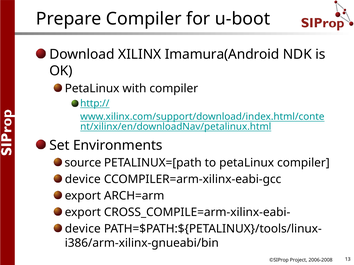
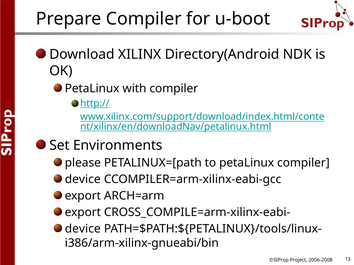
Imamura(Android: Imamura(Android -> Directory(Android (222, 55)
source: source -> please (83, 163)
